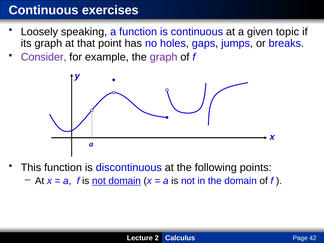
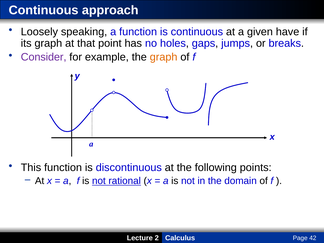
exercises: exercises -> approach (110, 10)
topic: topic -> have (288, 32)
graph colour: purple -> orange (164, 57)
not domain: domain -> rational (125, 181)
